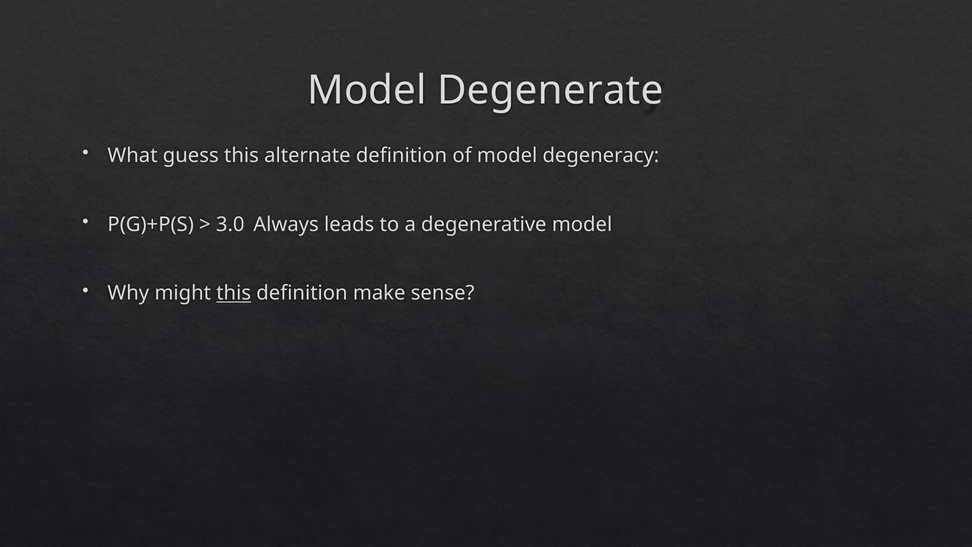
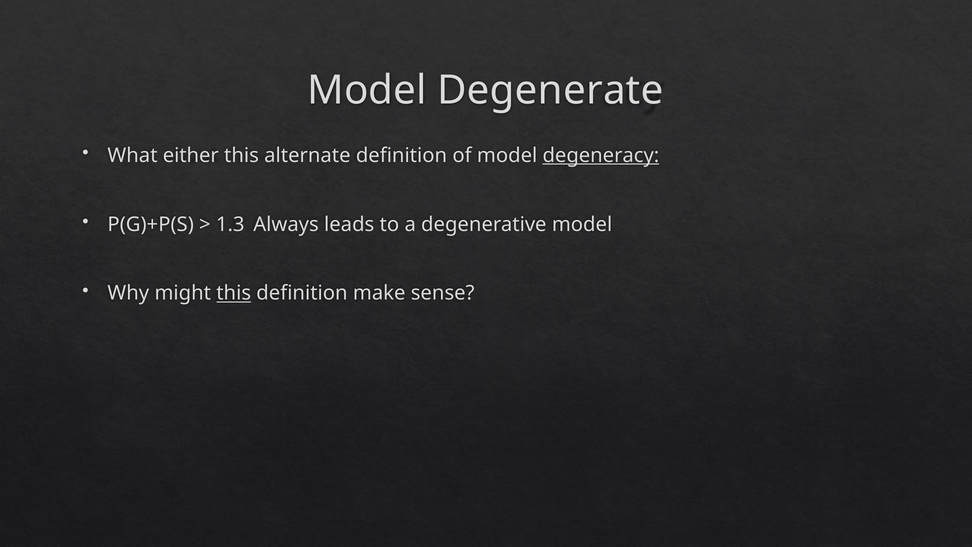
guess: guess -> either (191, 155)
degeneracy underline: none -> present (601, 155)
3.0: 3.0 -> 1.3 (230, 224)
